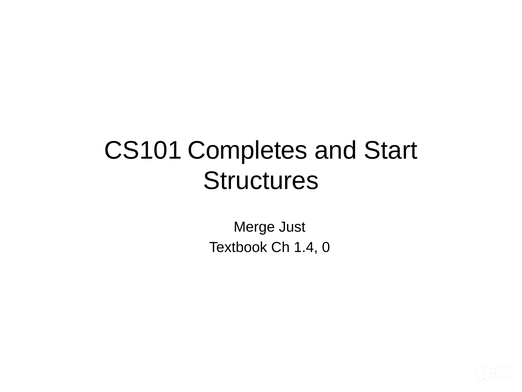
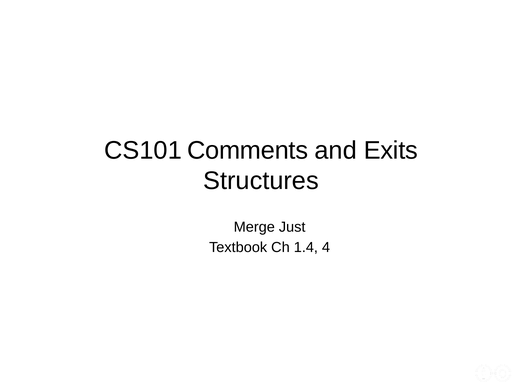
Completes: Completes -> Comments (248, 150)
Start: Start -> Exits (391, 150)
0: 0 -> 4 (326, 247)
